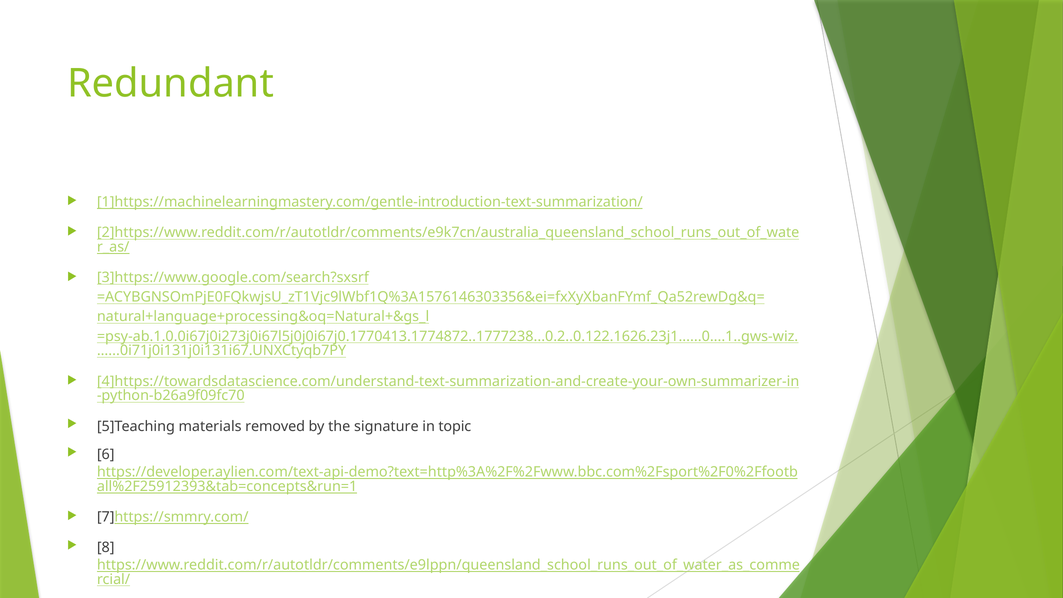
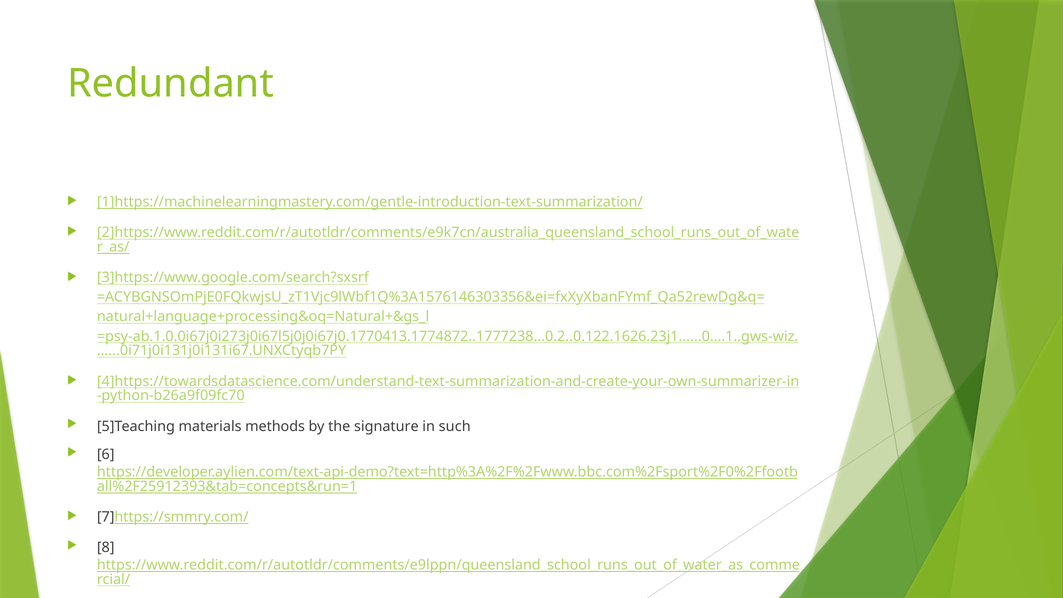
removed: removed -> methods (275, 426)
topic: topic -> such (455, 426)
